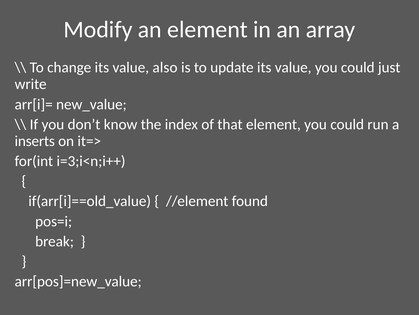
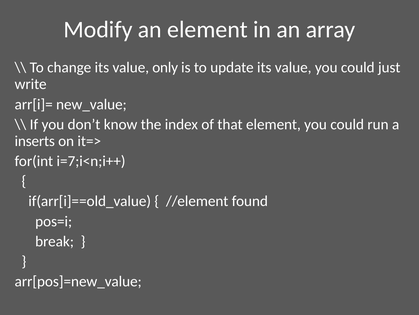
also: also -> only (165, 67)
i=3;i<n;i++: i=3;i<n;i++ -> i=7;i<n;i++ (91, 161)
